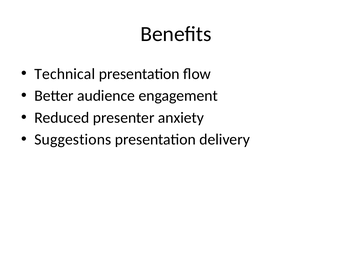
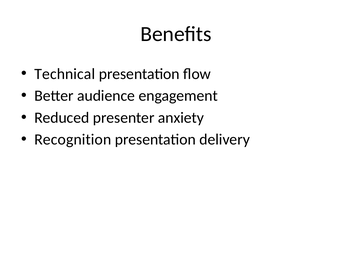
Suggestions: Suggestions -> Recognition (73, 140)
